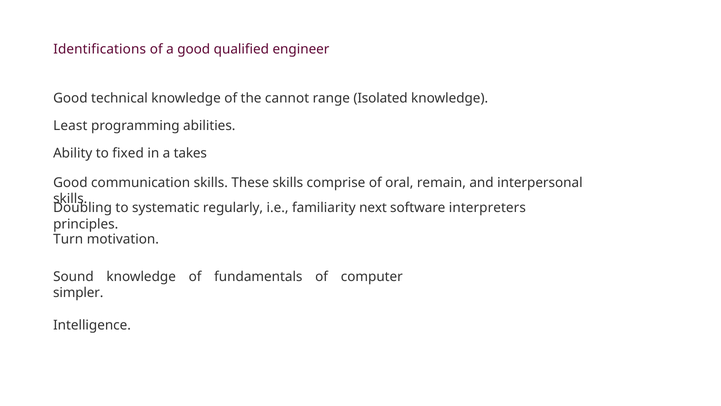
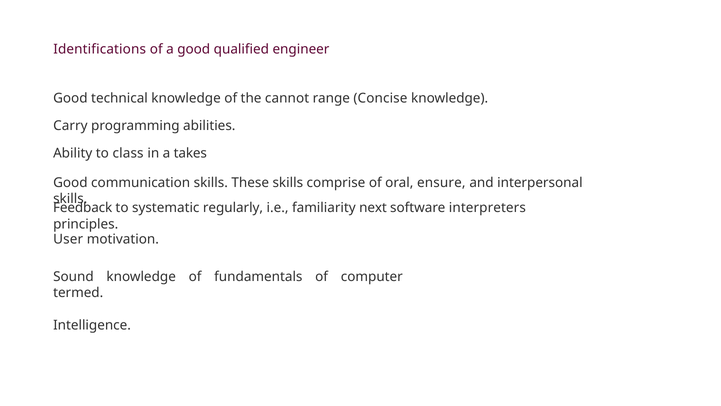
Isolated: Isolated -> Concise (380, 98)
Least: Least -> Carry (70, 126)
fixed: fixed -> class (128, 153)
remain: remain -> ensure (441, 182)
Doubling: Doubling -> Feedback (83, 208)
Turn: Turn -> User (68, 239)
simpler: simpler -> termed (78, 293)
